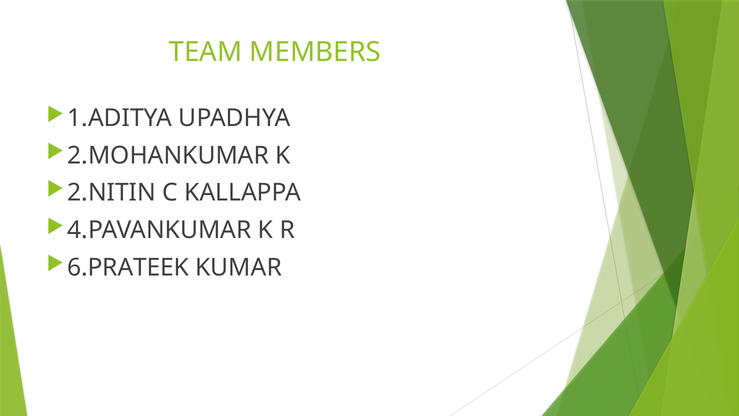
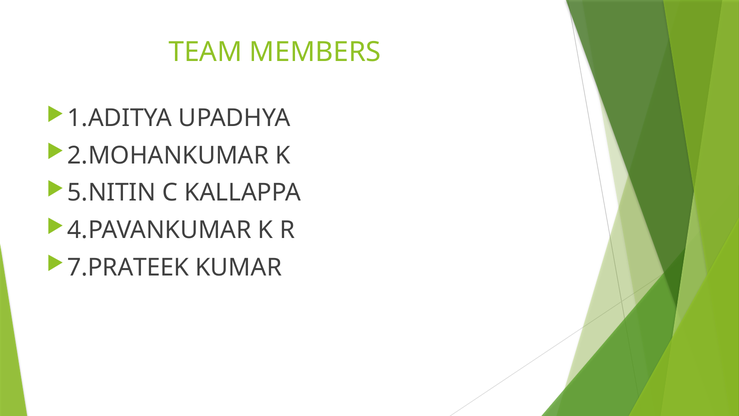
2.NITIN: 2.NITIN -> 5.NITIN (112, 193)
6.PRATEEK: 6.PRATEEK -> 7.PRATEEK (128, 267)
